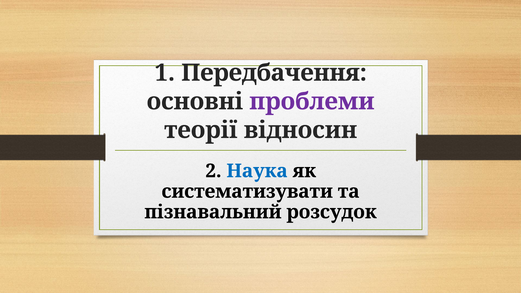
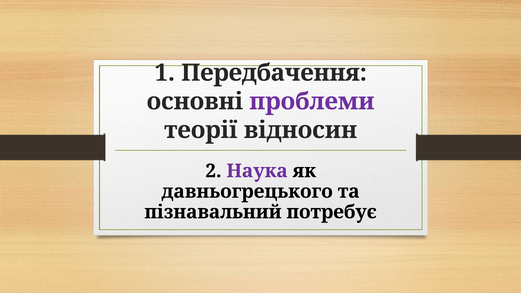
Наука colour: blue -> purple (257, 171)
систематизувати: систематизувати -> давньогрецького (247, 192)
розсудок: розсудок -> потребує (332, 212)
